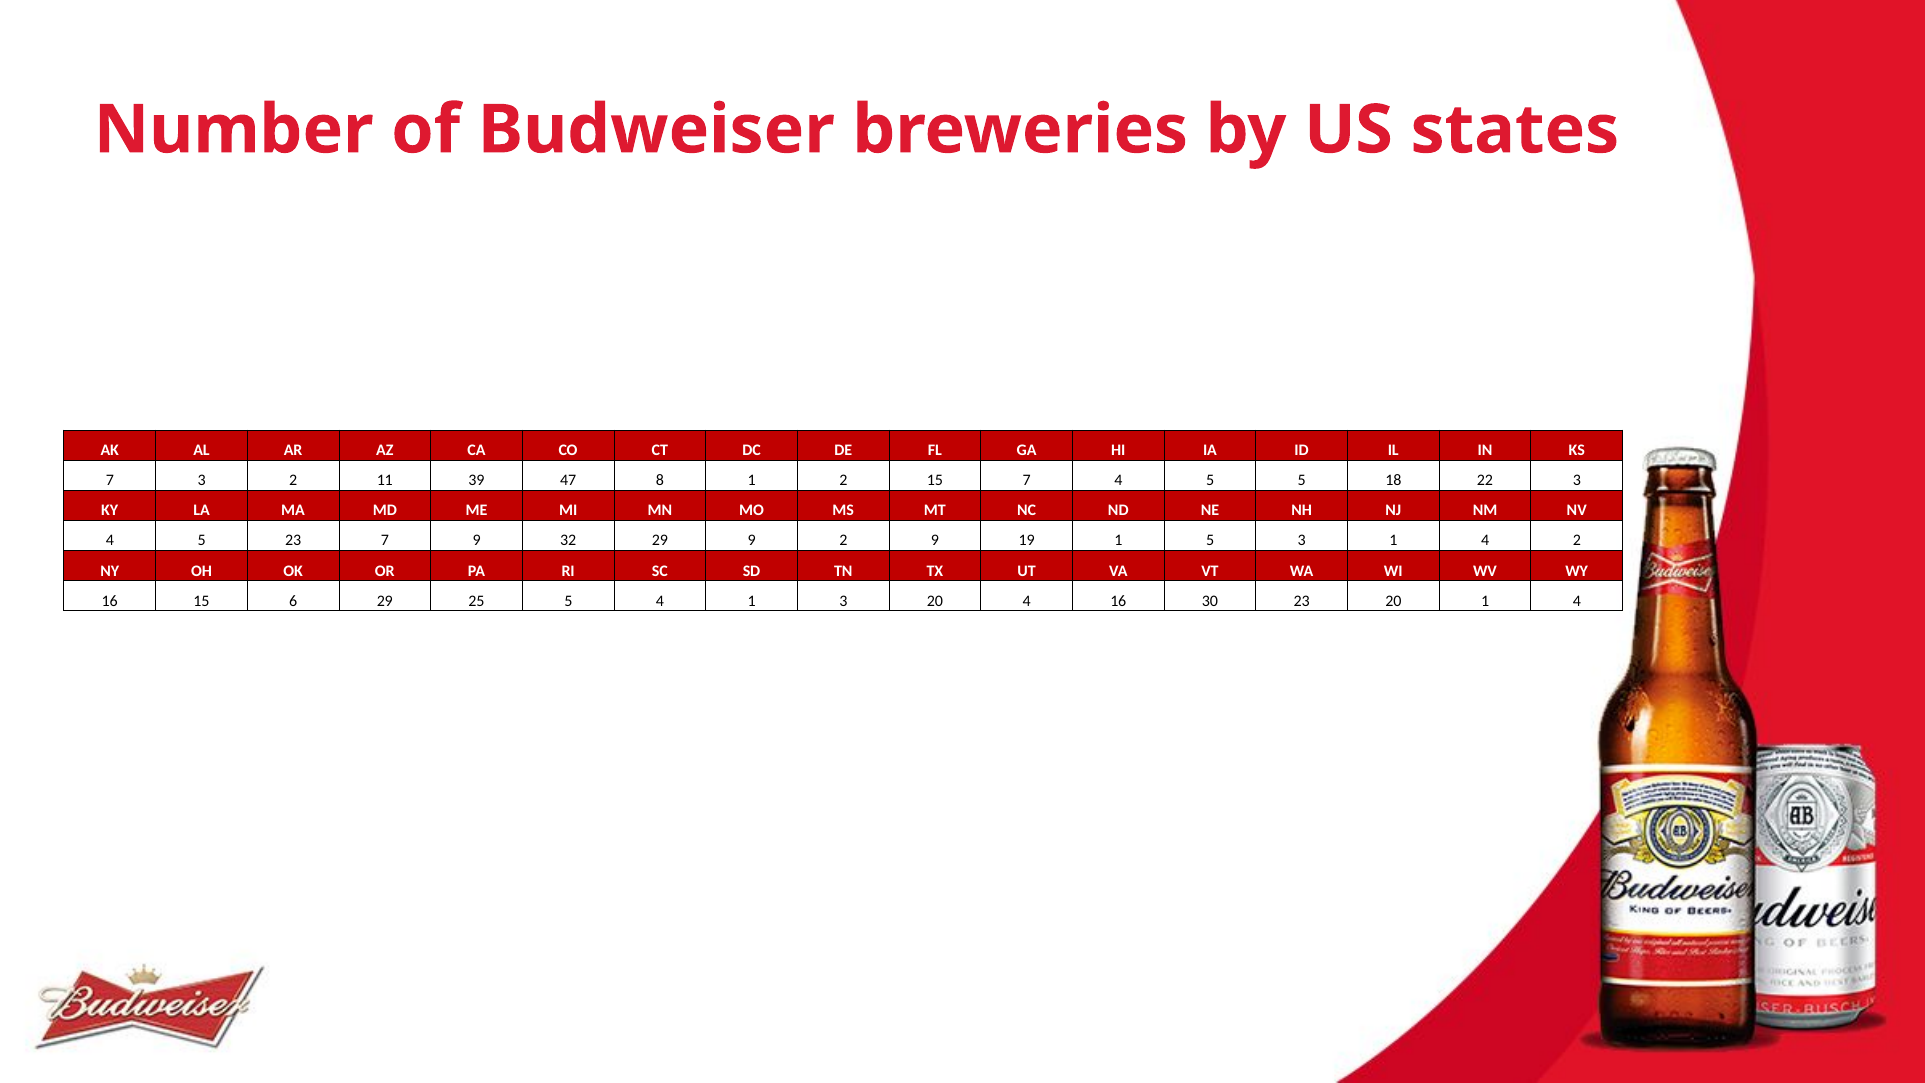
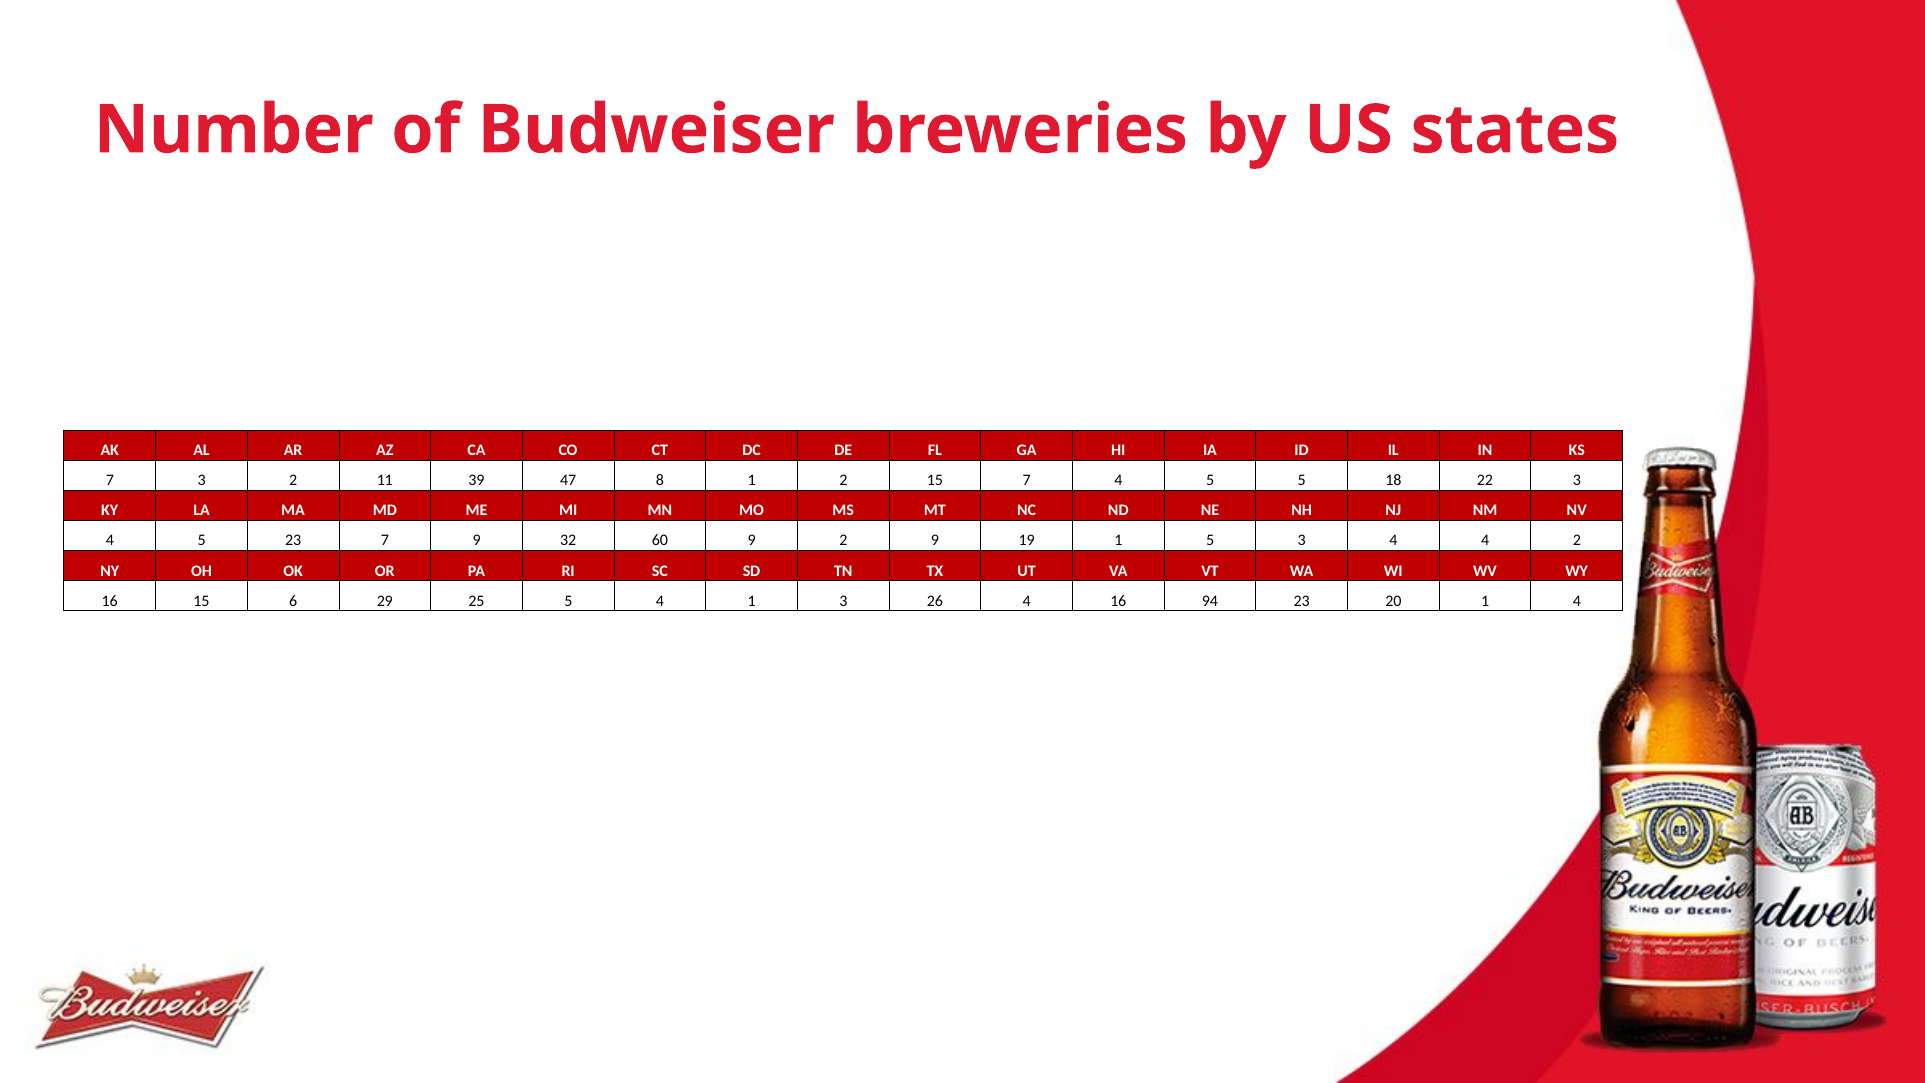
32 29: 29 -> 60 (660, 541)
3 1: 1 -> 4 (1393, 541)
3 20: 20 -> 26 (935, 601)
30: 30 -> 94 (1210, 601)
